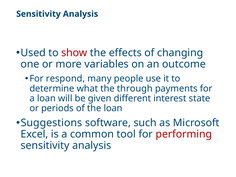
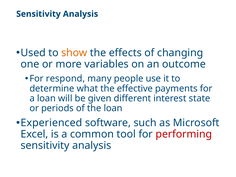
show colour: red -> orange (74, 53)
through: through -> effective (135, 89)
Suggestions: Suggestions -> Experienced (51, 123)
